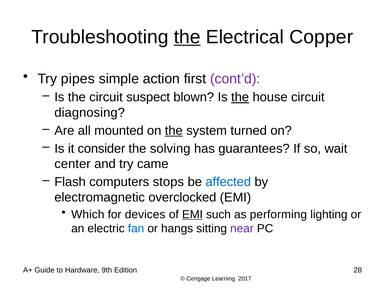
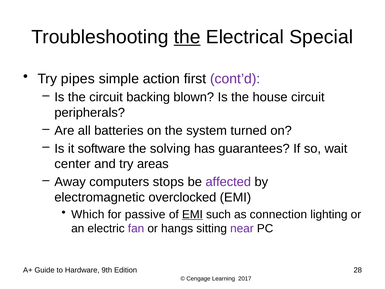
Copper: Copper -> Special (321, 37)
suspect: suspect -> backing (148, 97)
the underline: present -> none (240, 97)
diagnosing: diagnosing -> peripherals (90, 113)
mounted: mounted -> batteries (119, 130)
the underline: present -> none (174, 130)
consider: consider -> software (101, 148)
came: came -> areas (153, 164)
Flash: Flash -> Away (70, 182)
affected colour: blue -> purple (228, 182)
devices: devices -> passive (145, 214)
performing: performing -> connection (278, 214)
fan colour: blue -> purple (136, 228)
